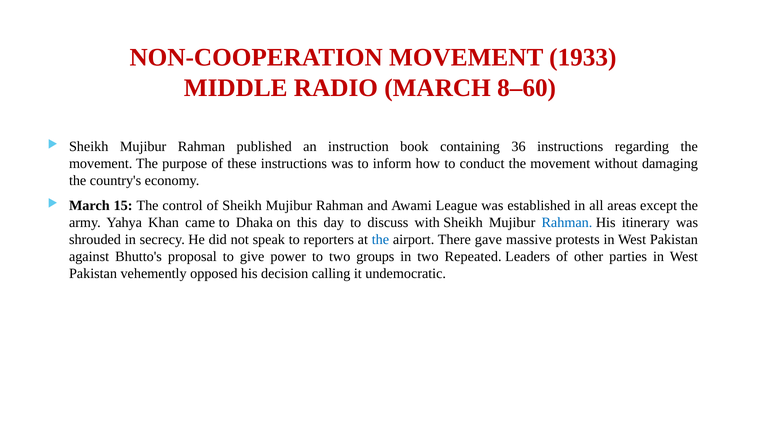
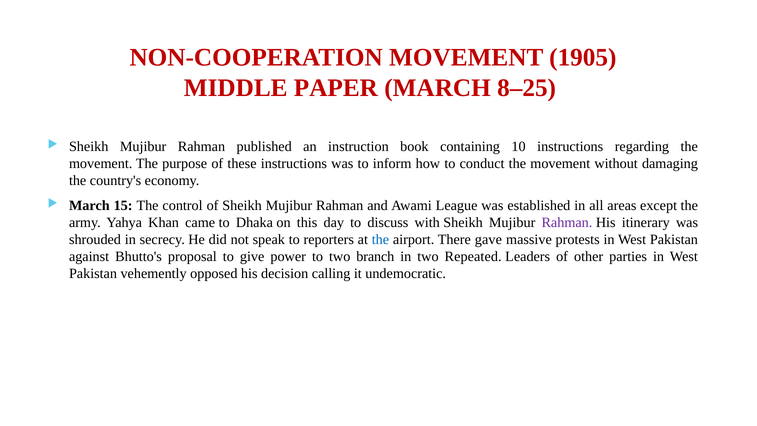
1933: 1933 -> 1905 (583, 58)
RADIO: RADIO -> PAPER (336, 88)
8–60: 8–60 -> 8–25 (527, 88)
36: 36 -> 10 (519, 147)
Rahman colour: blue -> purple (567, 223)
groups: groups -> branch (375, 257)
